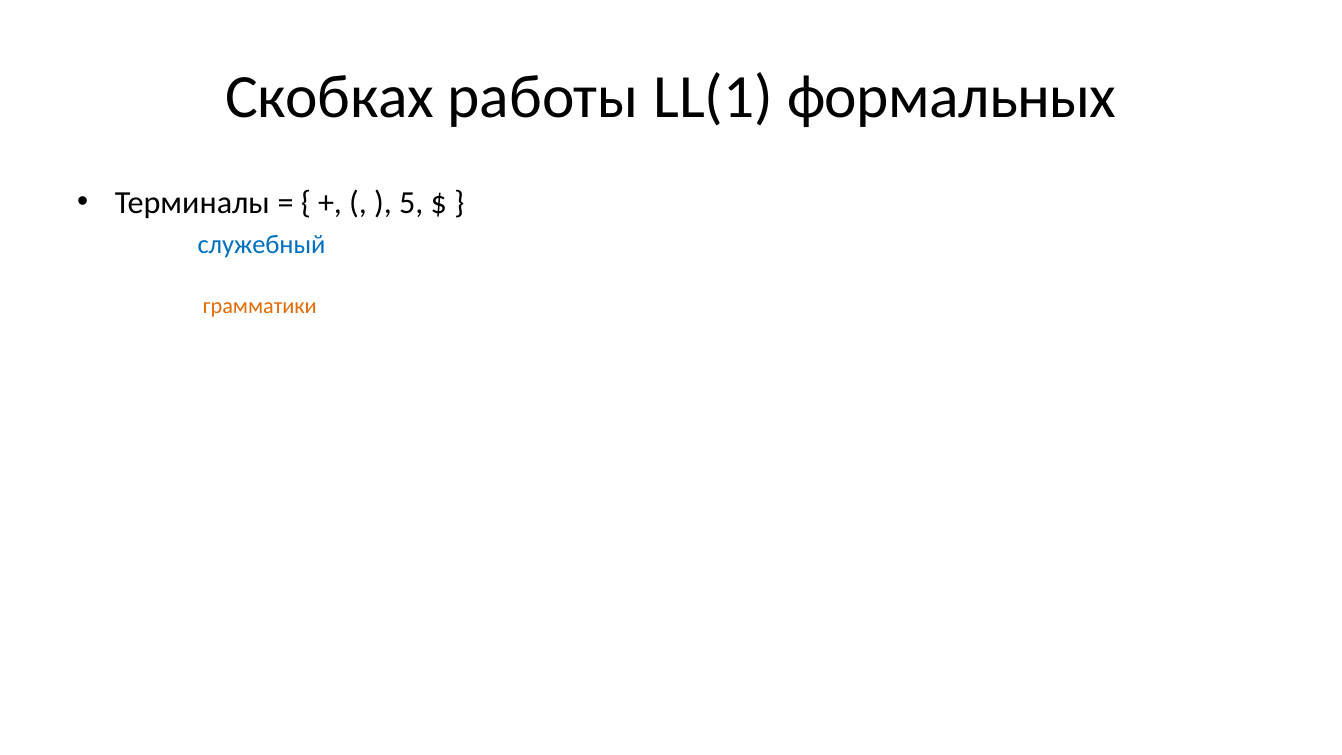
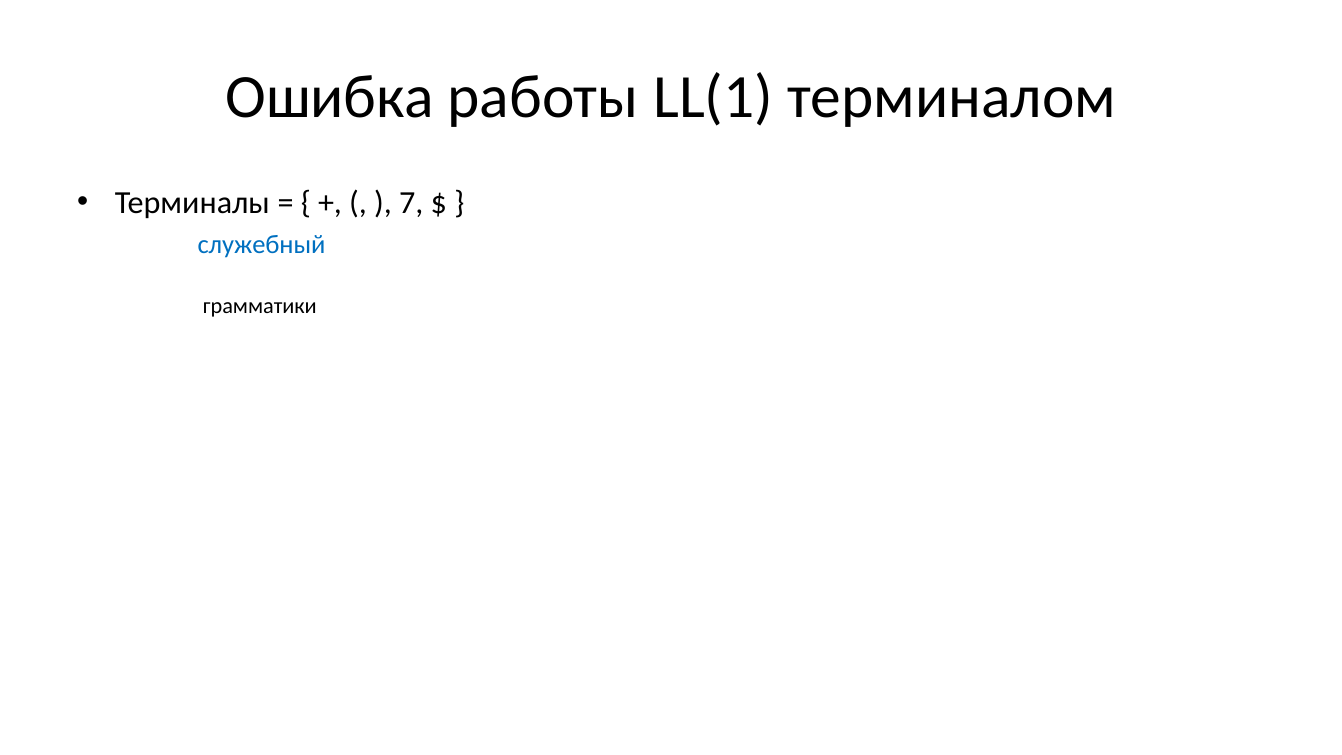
Скобках: Скобках -> Ошибка (330, 97)
формальных: формальных -> терминалом (952, 97)
5: 5 -> 7 (411, 203)
грамматики colour: orange -> black (260, 306)
